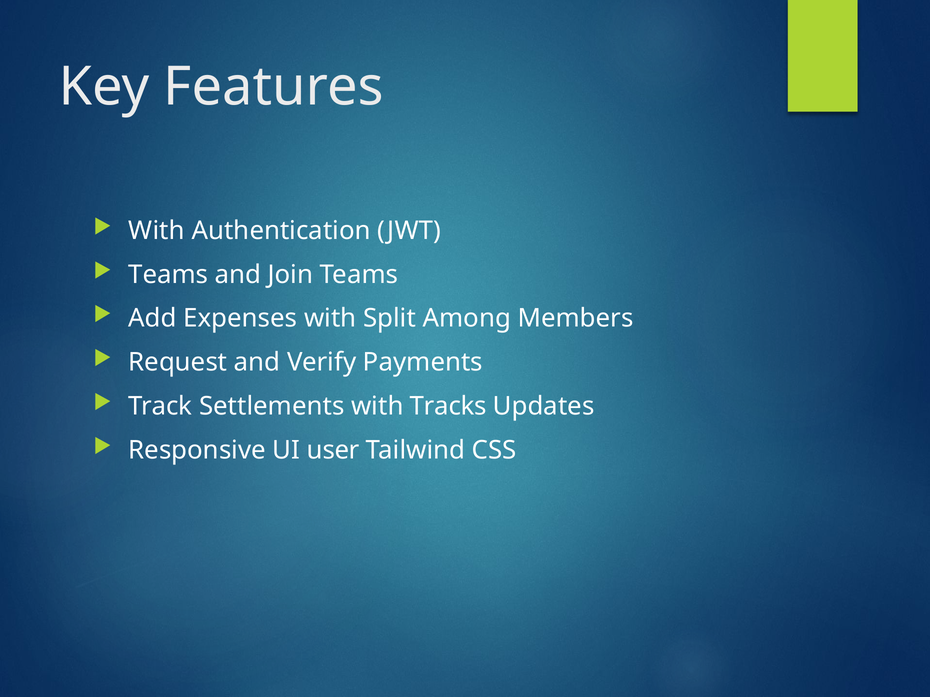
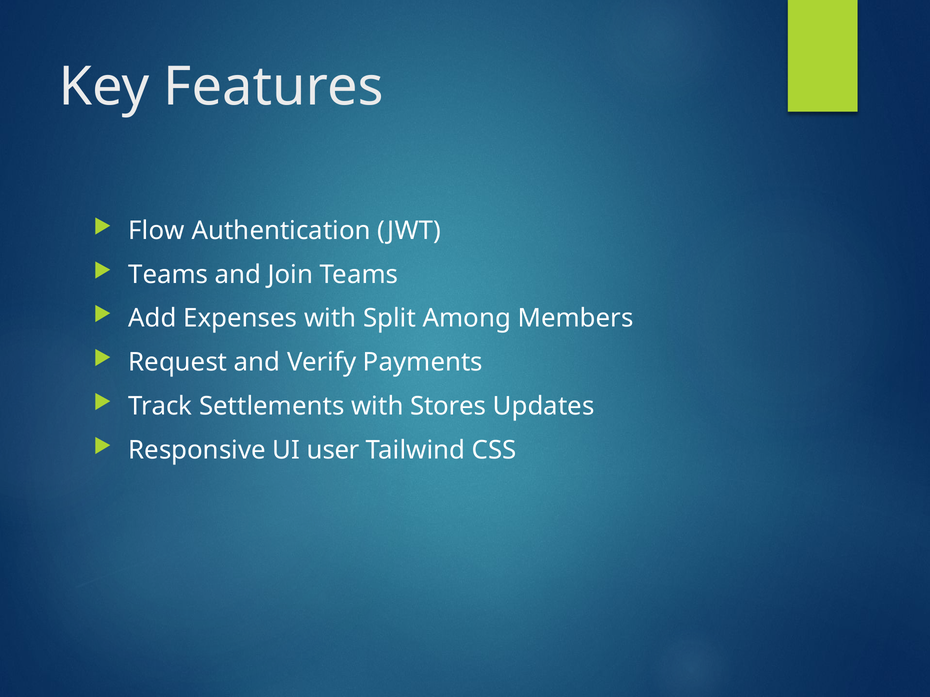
With: With -> Flow (157, 231)
Tracks: Tracks -> Stores (448, 407)
